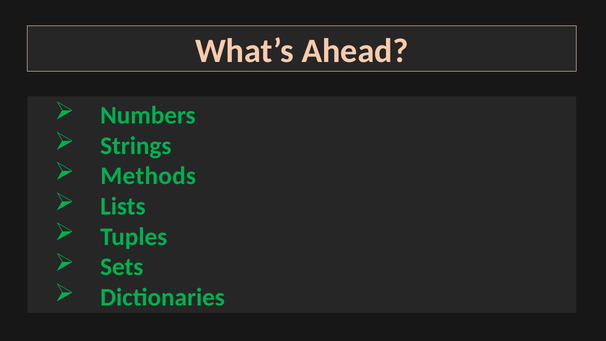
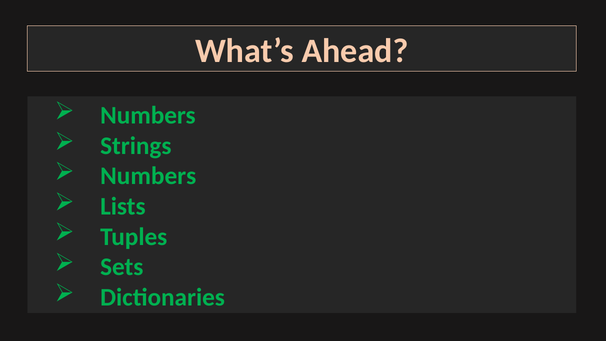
Methods: Methods -> Numbers (148, 176)
